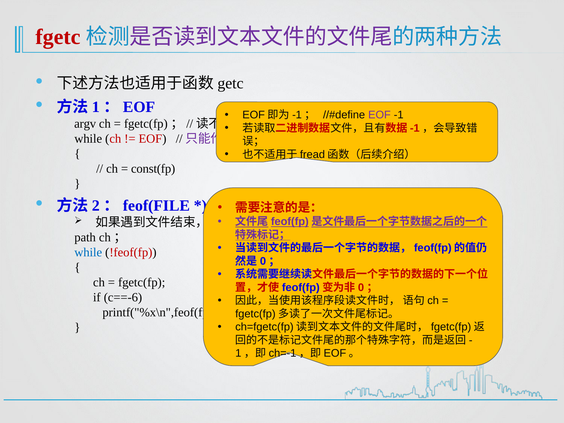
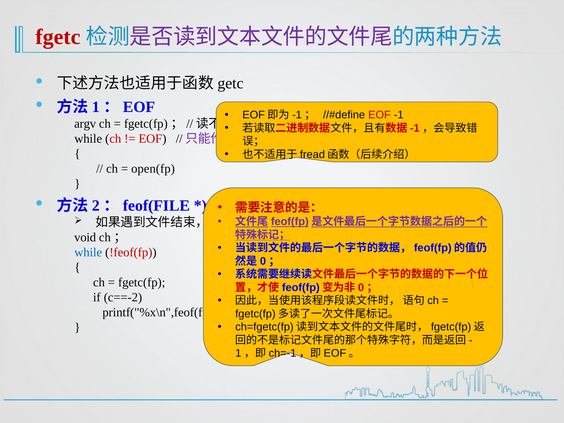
EOF colour: purple -> red (379, 115)
const(fp: const(fp -> open(fp (153, 169)
path: path -> void (85, 237)
c==-6: c==-6 -> c==-2 (123, 297)
